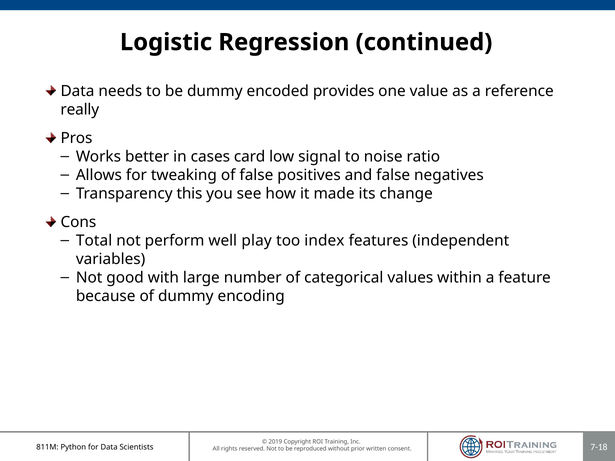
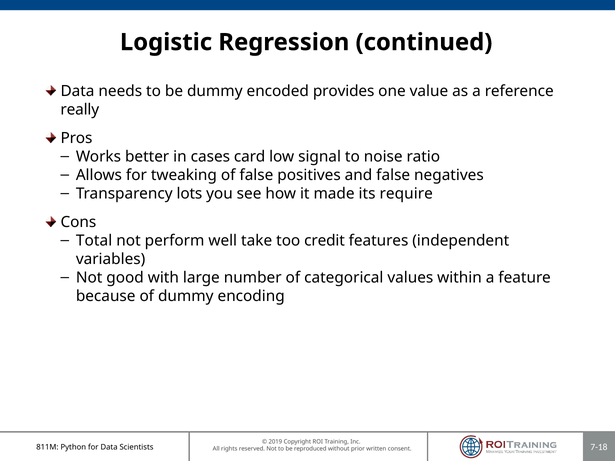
this: this -> lots (189, 194)
change: change -> require (406, 194)
play: play -> take (257, 241)
index: index -> credit (325, 241)
